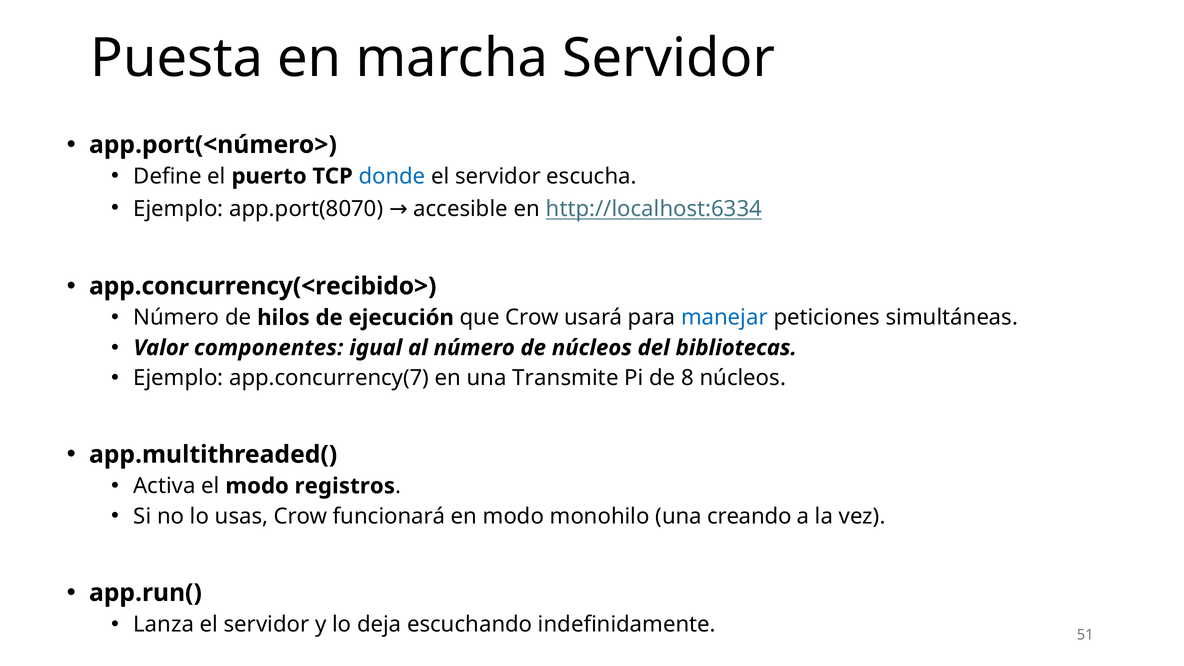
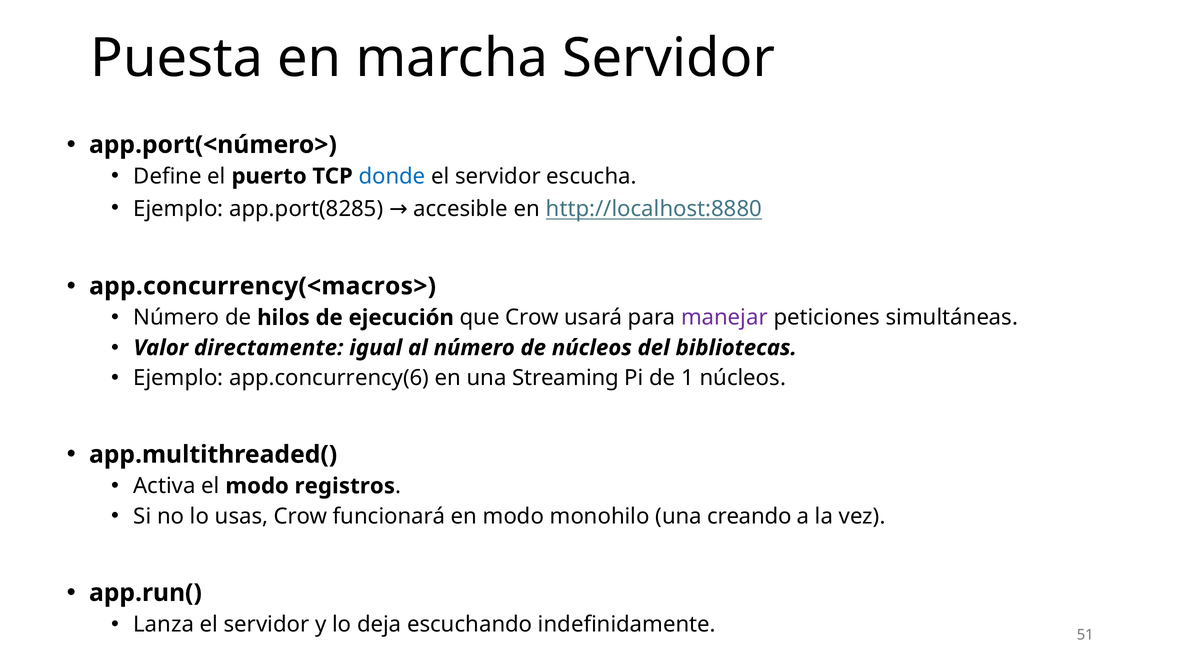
app.port(8070: app.port(8070 -> app.port(8285 (306, 209)
http://localhost:6334: http://localhost:6334 -> http://localhost:8880 (654, 209)
app.concurrency(<recibido>: app.concurrency(<recibido> -> app.concurrency(<macros> (263, 286)
manejar colour: blue -> purple (724, 318)
componentes: componentes -> directamente (269, 348)
app.concurrency(7: app.concurrency(7 -> app.concurrency(6 (329, 378)
Transmite: Transmite -> Streaming (566, 378)
8: 8 -> 1 (688, 378)
